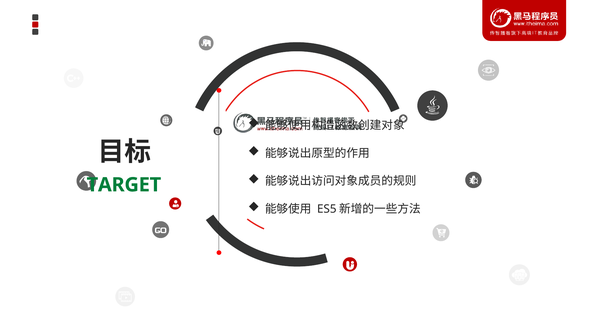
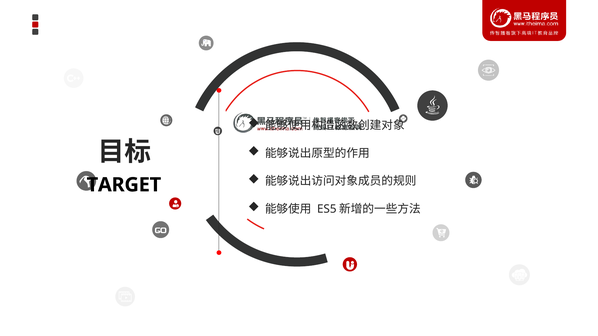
TARGET colour: green -> black (124, 185)
